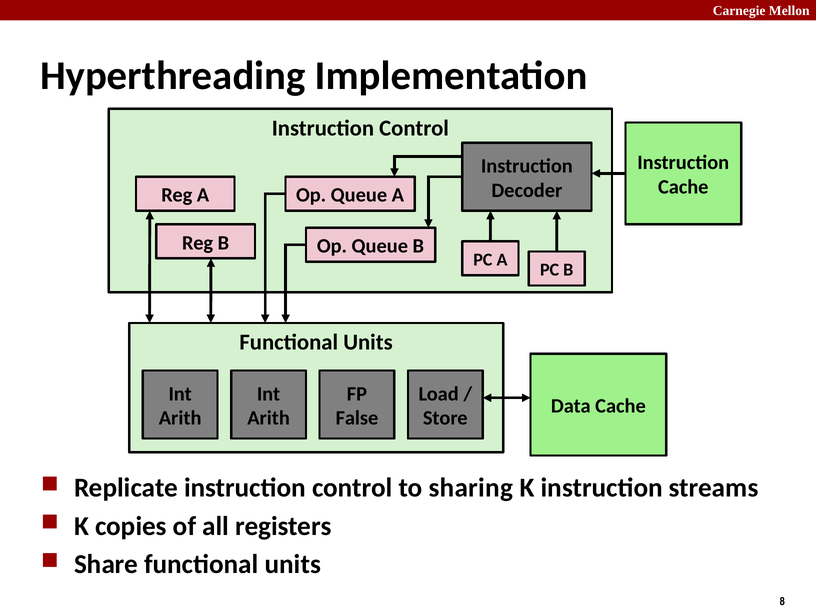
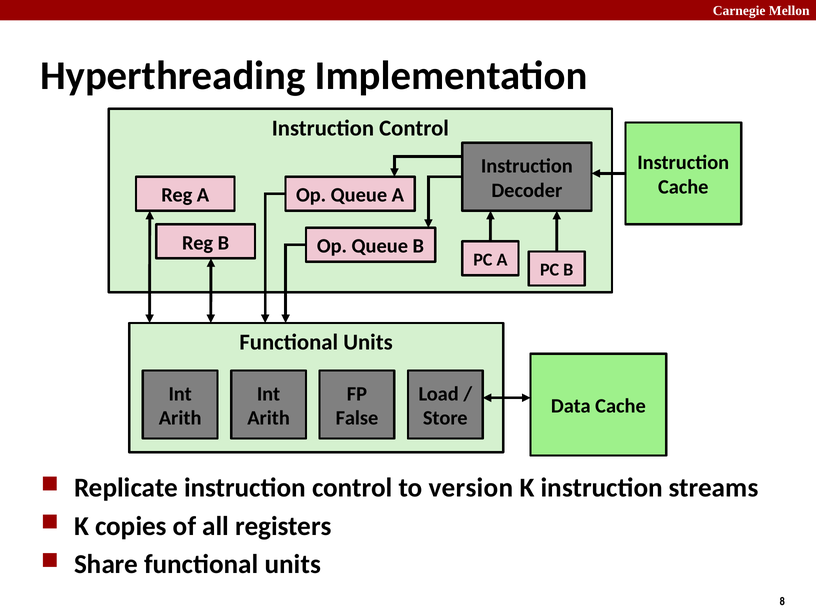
sharing: sharing -> version (471, 488)
